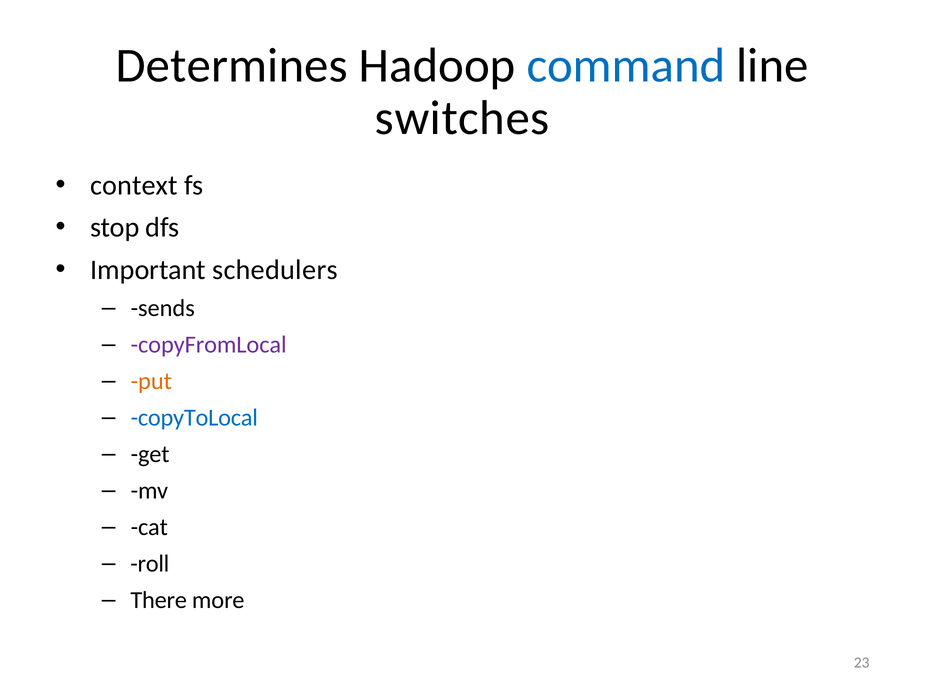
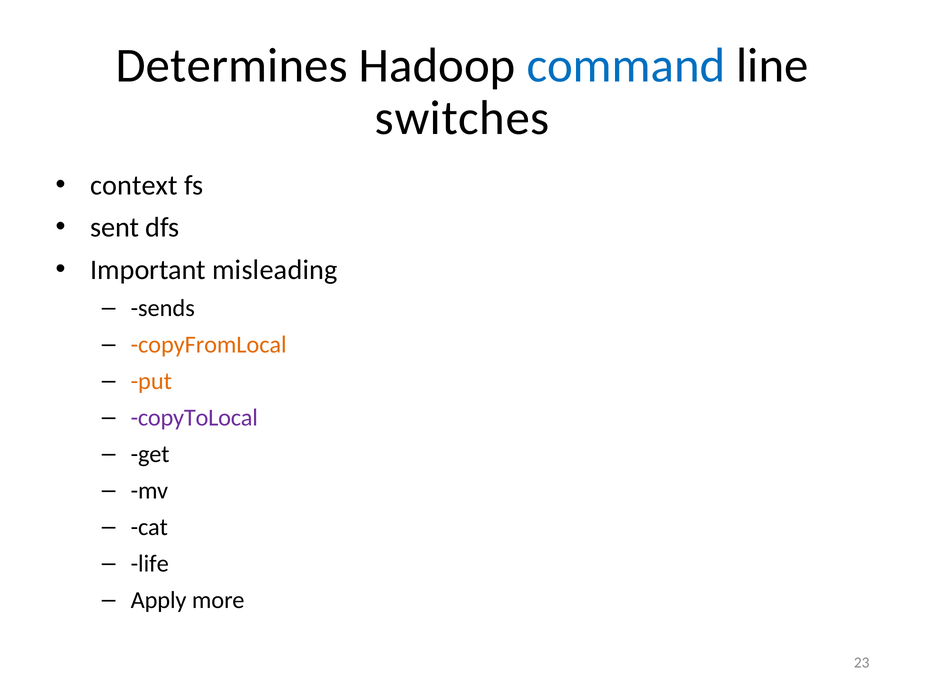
stop: stop -> sent (115, 228)
schedulers: schedulers -> misleading (275, 270)
copyFromLocal colour: purple -> orange (209, 345)
copyToLocal colour: blue -> purple (194, 418)
roll: roll -> life (150, 564)
There: There -> Apply (159, 600)
